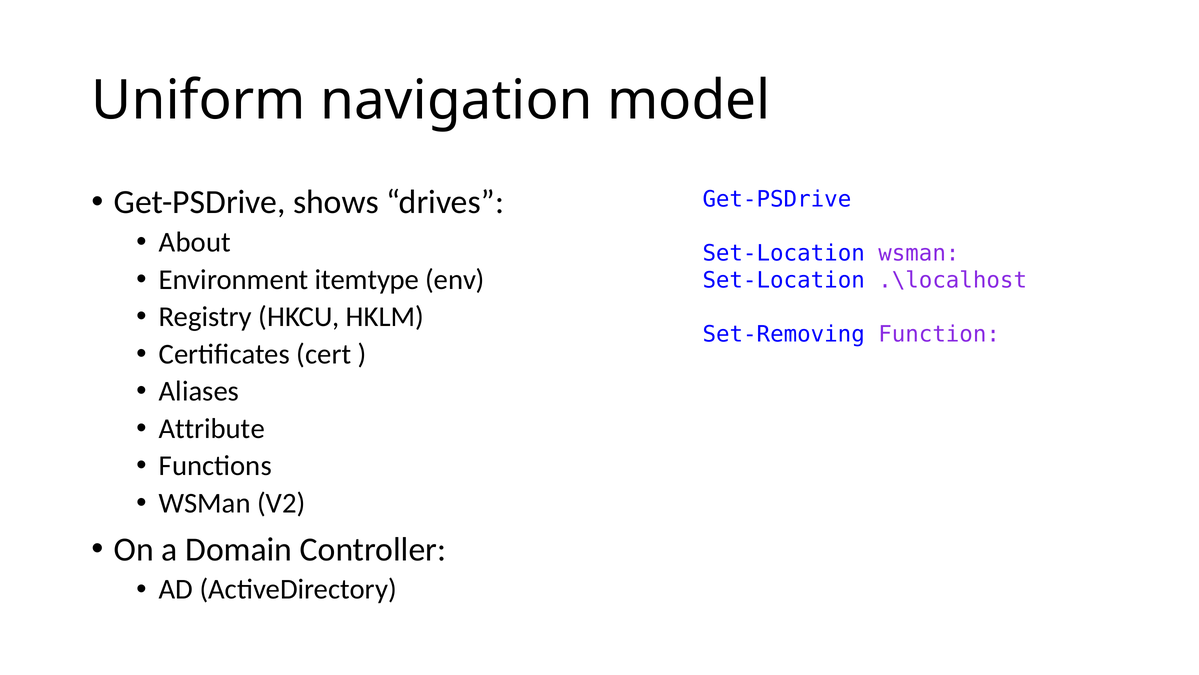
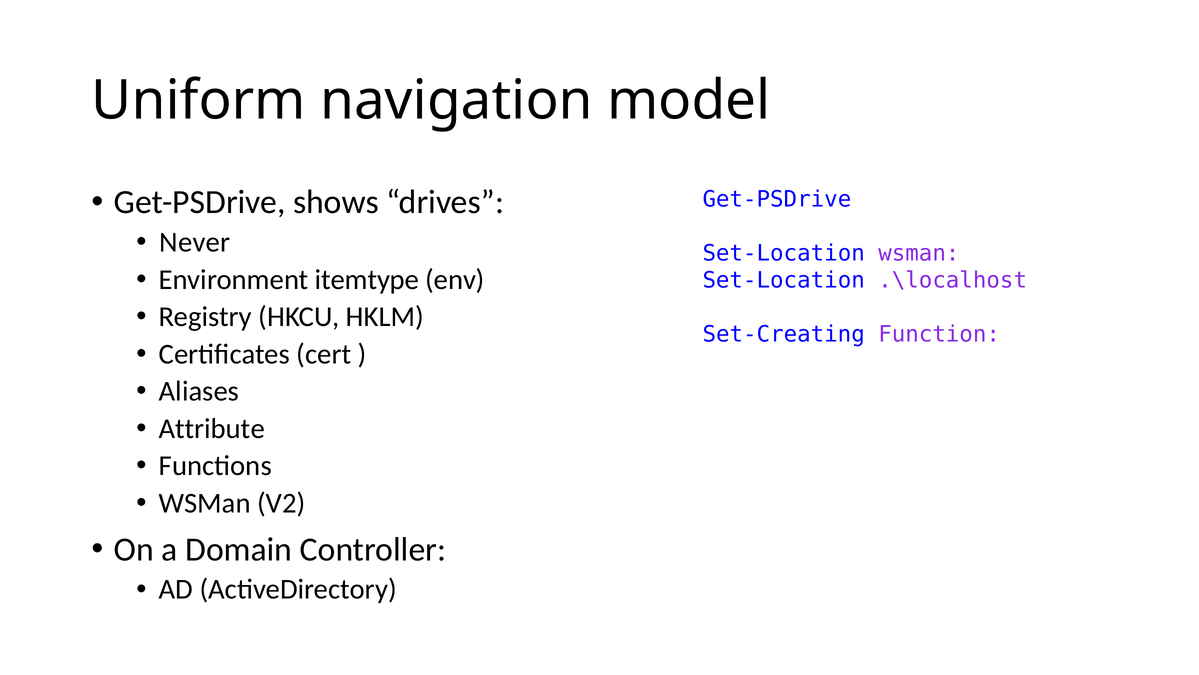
About: About -> Never (195, 242)
Set-Removing: Set-Removing -> Set-Creating (784, 334)
